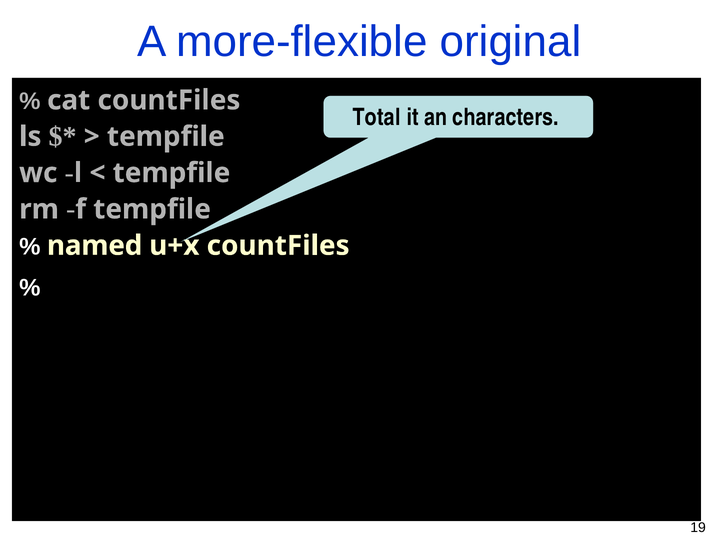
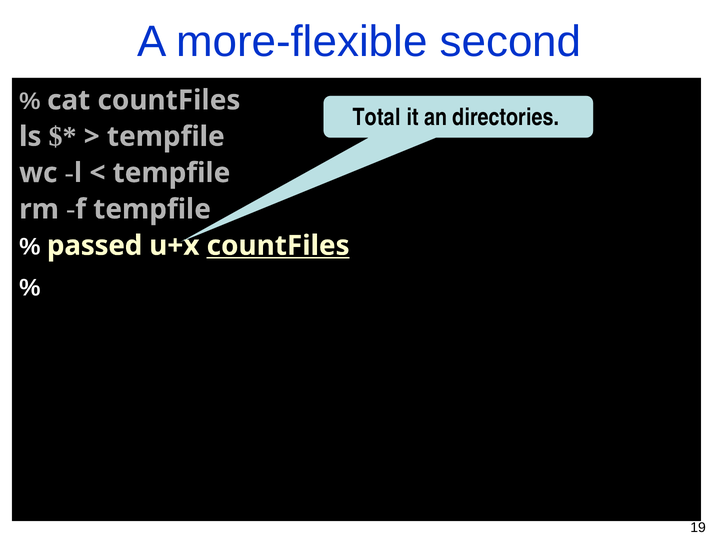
original: original -> second (511, 42)
characters: characters -> directories (506, 117)
named: named -> passed (95, 246)
countFiles underline: none -> present (278, 246)
